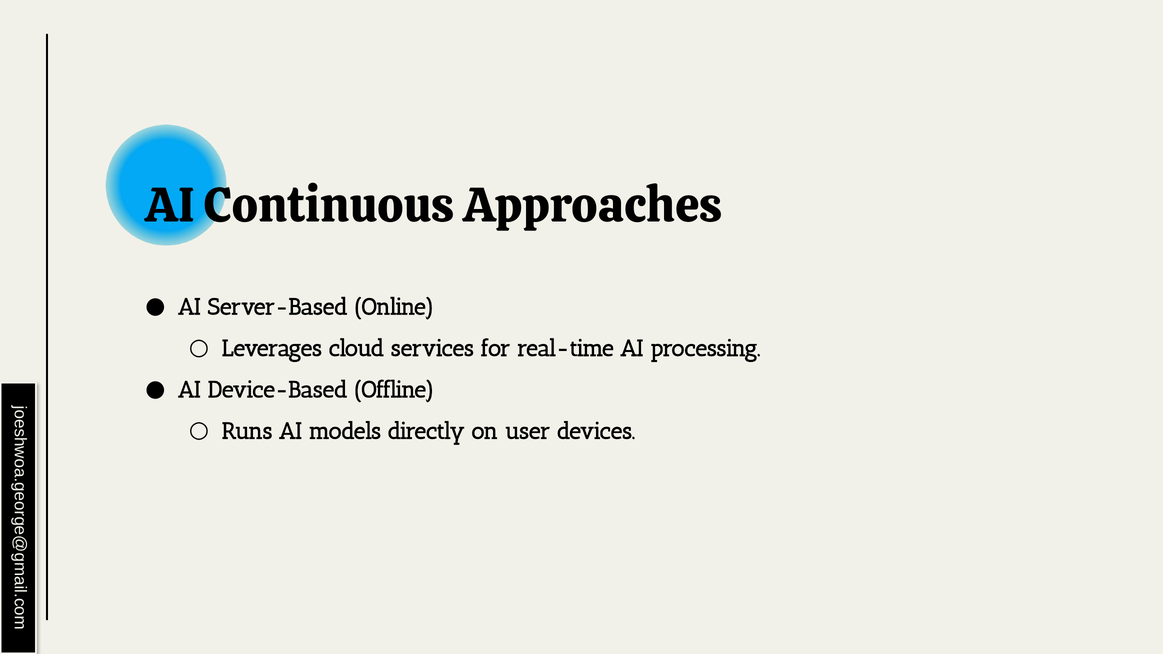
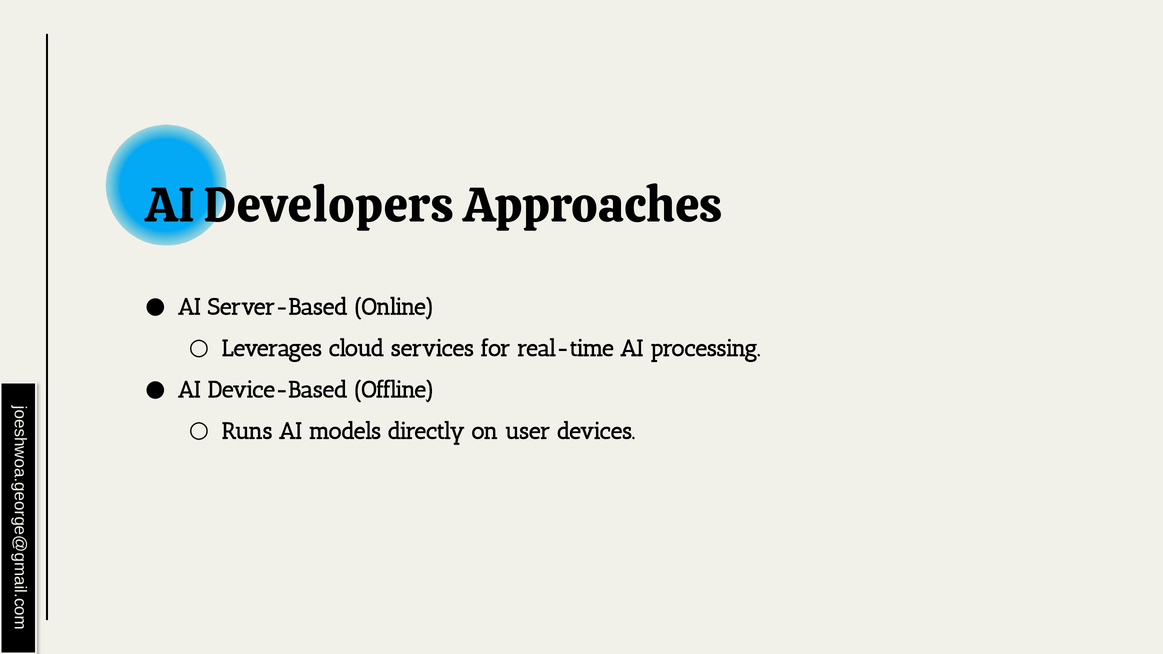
Continuous: Continuous -> Developers (329, 206)
